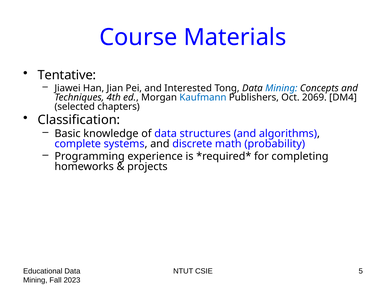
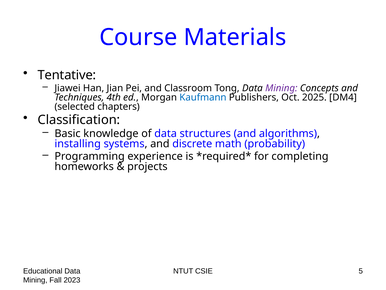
Interested: Interested -> Classroom (188, 88)
Mining colour: blue -> purple (281, 88)
2069: 2069 -> 2025 (314, 97)
complete: complete -> installing (78, 144)
